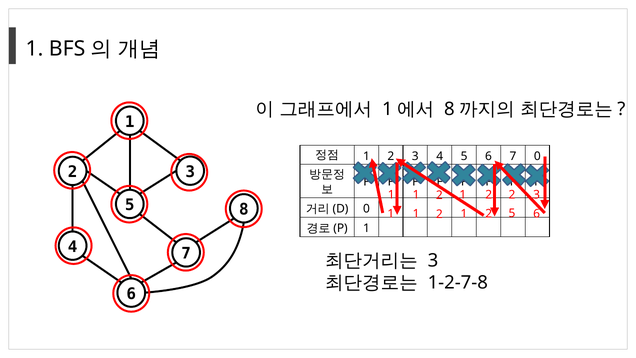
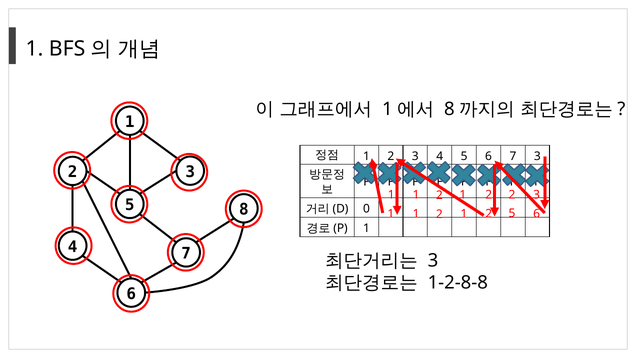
7 0: 0 -> 3 (537, 156)
1-2-7-8: 1-2-7-8 -> 1-2-8-8 (458, 283)
